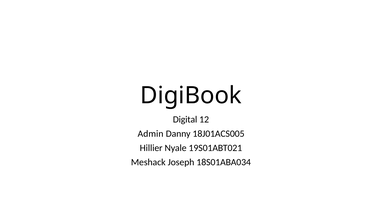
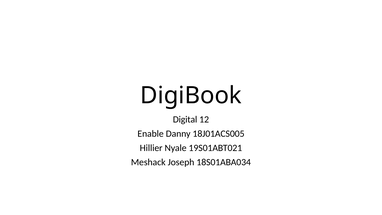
Admin: Admin -> Enable (151, 134)
